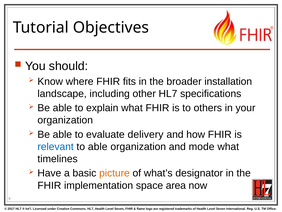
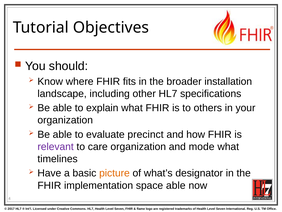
delivery: delivery -> precinct (146, 134)
relevant colour: blue -> purple (56, 146)
to able: able -> care (98, 146)
space area: area -> able (176, 185)
